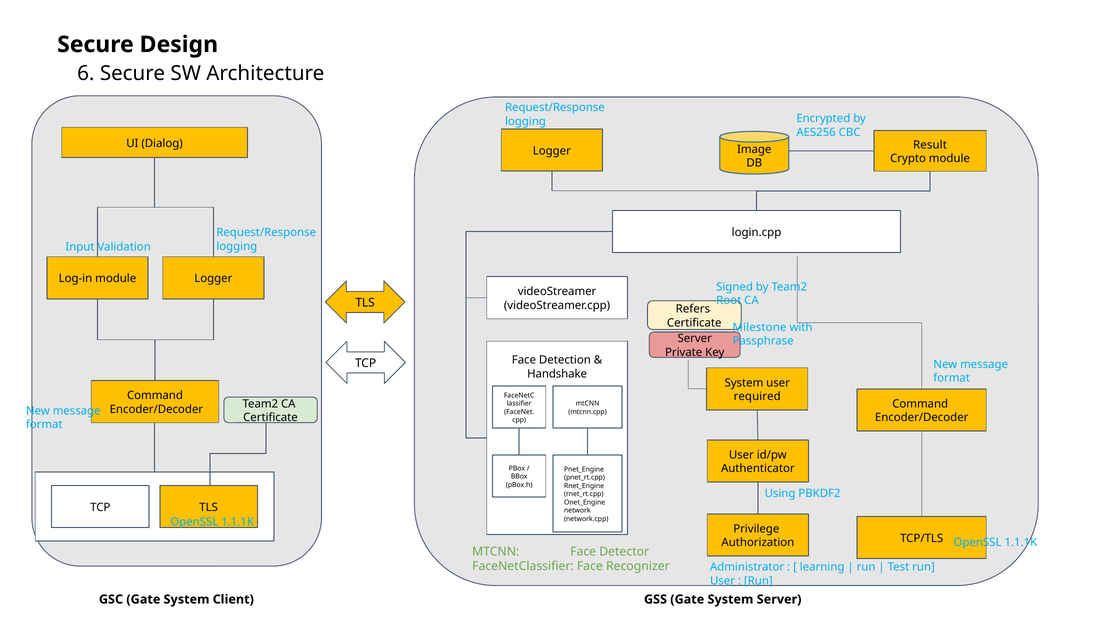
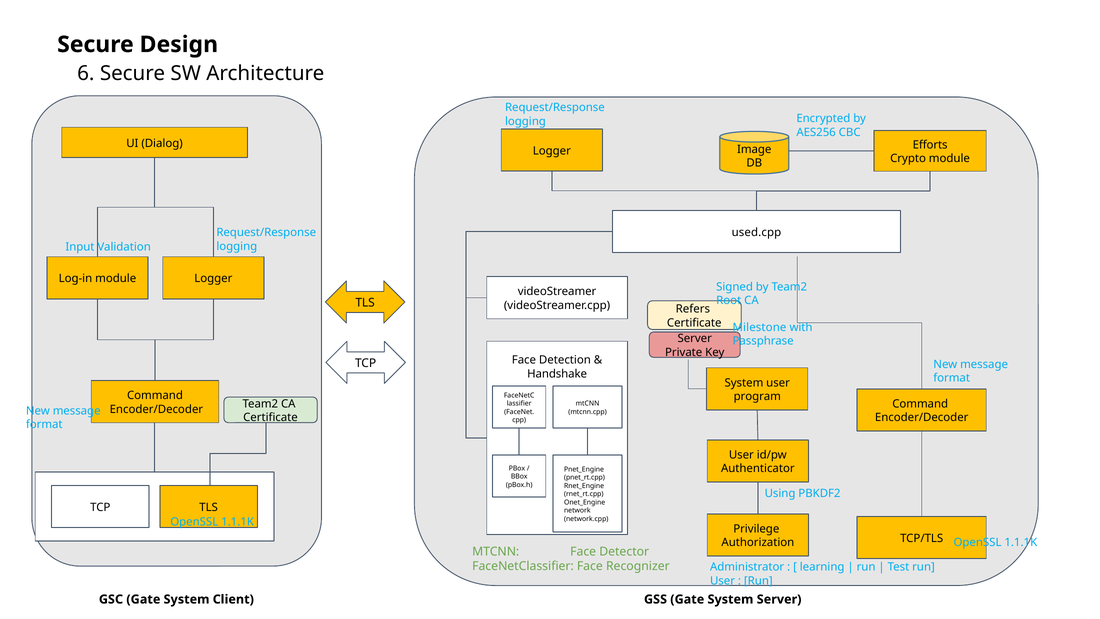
Result: Result -> Efforts (930, 145)
login.cpp: login.cpp -> used.cpp (756, 232)
required: required -> program (757, 396)
